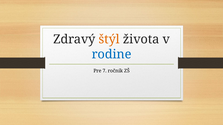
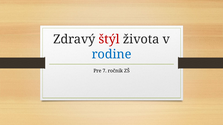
štýl colour: orange -> red (109, 39)
